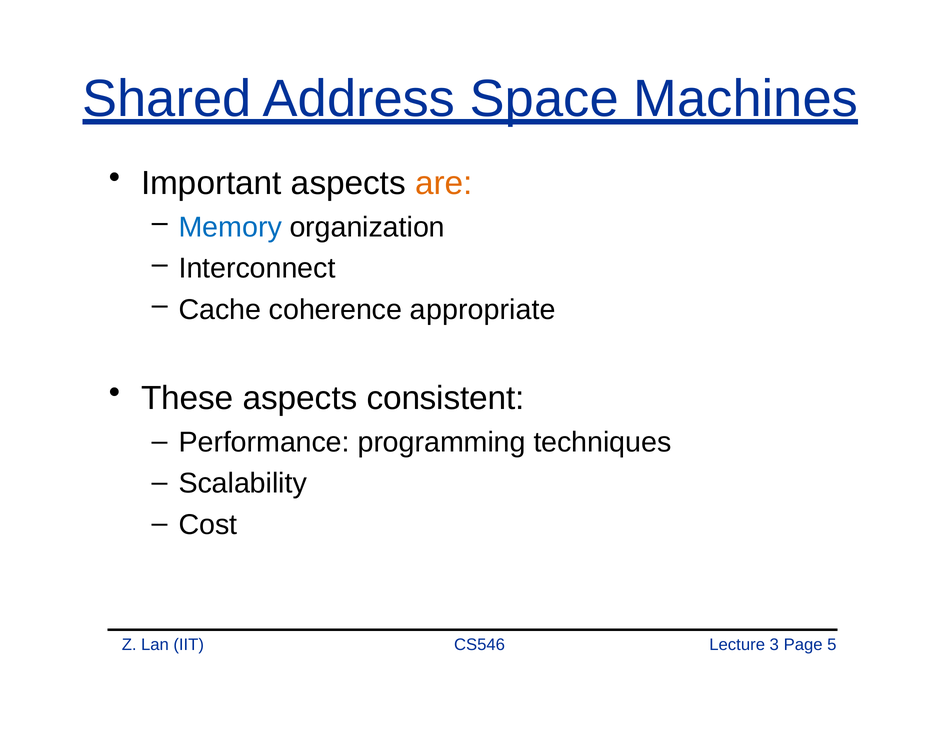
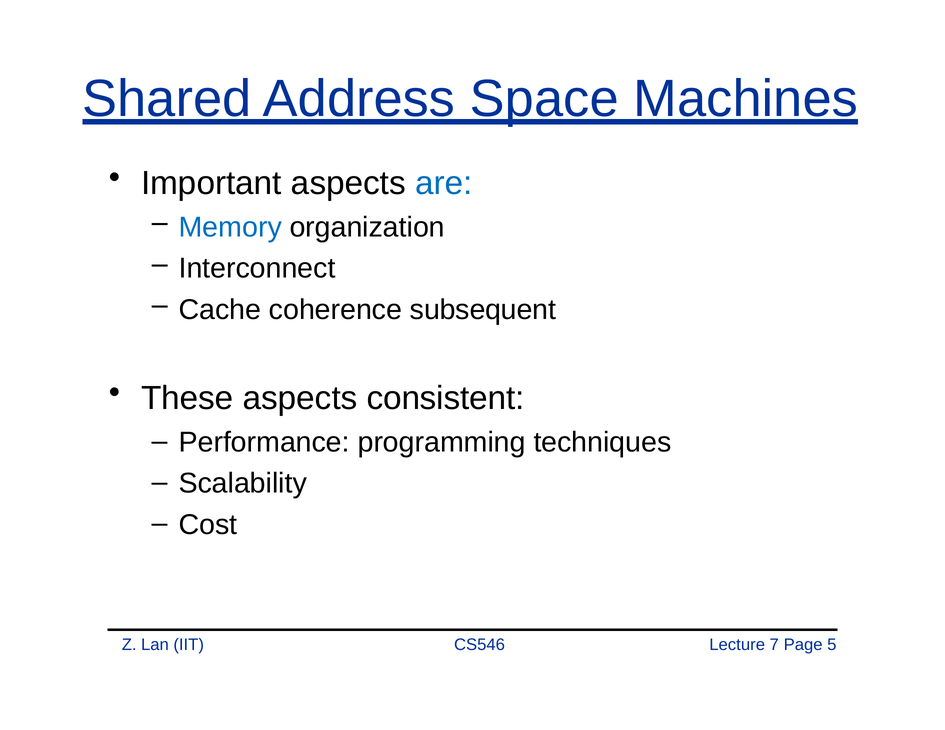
are colour: orange -> blue (444, 183)
appropriate: appropriate -> subsequent (483, 310)
3: 3 -> 7 (774, 645)
